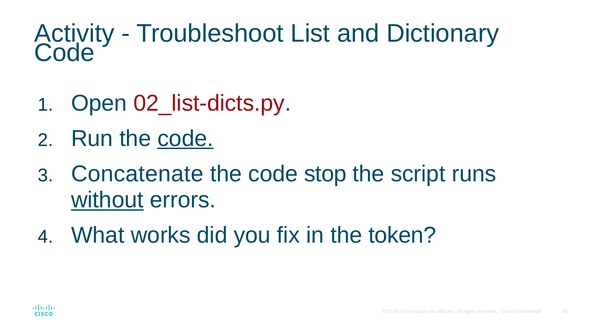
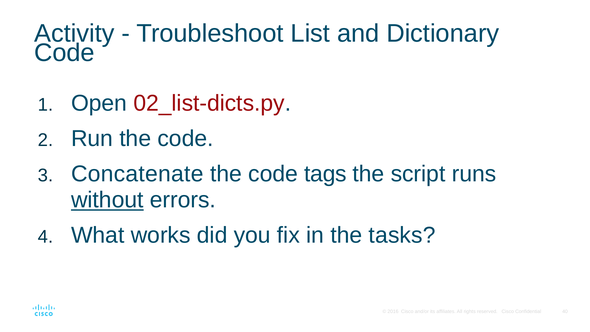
code underline: present -> none (185, 139)
stop: stop -> tags (325, 174)
token: token -> tasks (402, 235)
